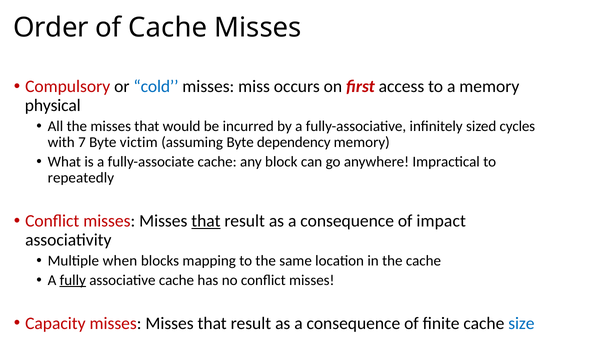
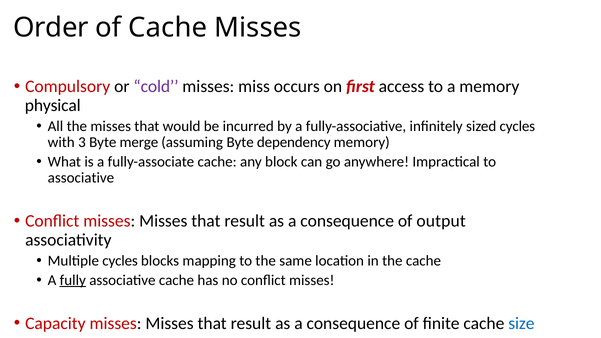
cold colour: blue -> purple (156, 87)
7: 7 -> 3 (82, 142)
victim: victim -> merge (139, 142)
repeatedly: repeatedly -> associative (81, 178)
that underline: present -> none (206, 221)
impact: impact -> output (441, 221)
Multiple when: when -> cycles (120, 261)
